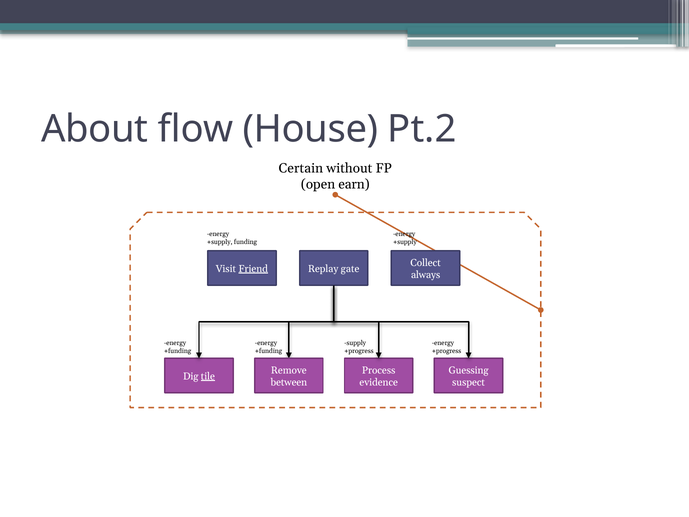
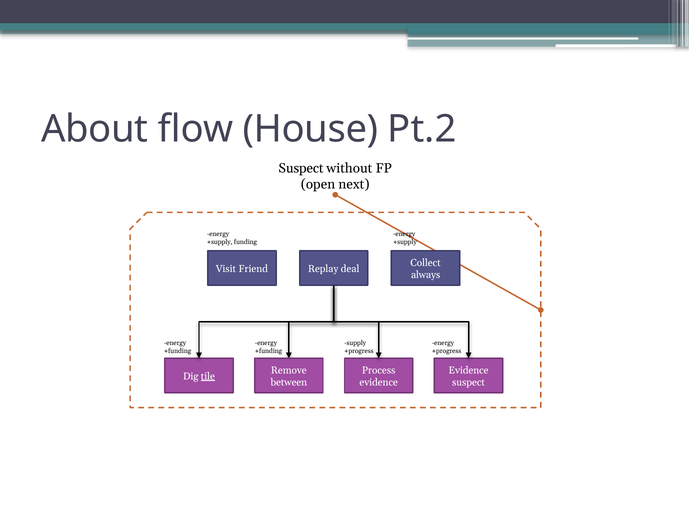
Certain: Certain -> Suspect (301, 168)
earn: earn -> next (354, 184)
Friend underline: present -> none (253, 269)
gate: gate -> deal (350, 269)
Guessing: Guessing -> Evidence (469, 370)
